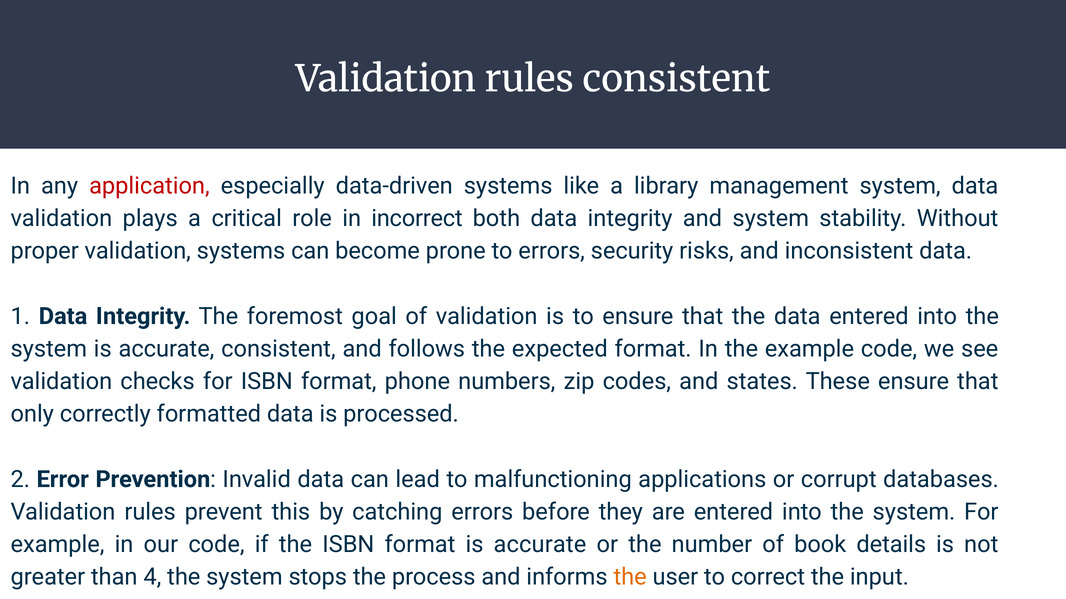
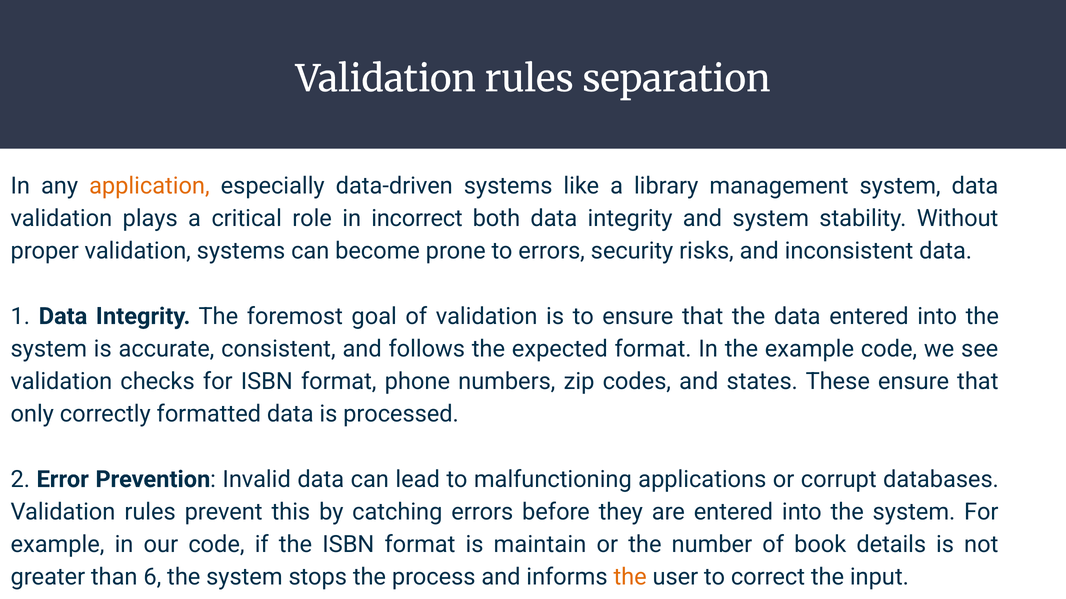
rules consistent: consistent -> separation (676, 79)
application colour: red -> orange (149, 186)
format is accurate: accurate -> maintain (540, 545)
4: 4 -> 6 (152, 578)
